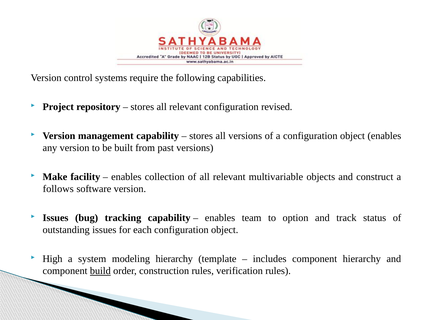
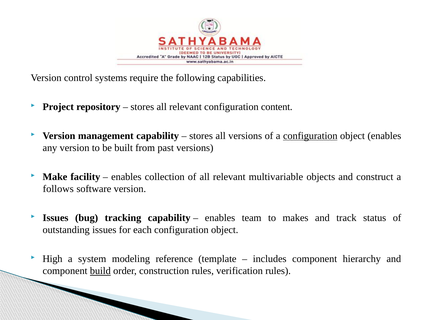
revised: revised -> content (277, 107)
configuration underline: none -> present (310, 136)
option: option -> makes (296, 218)
modeling hierarchy: hierarchy -> reference (174, 259)
